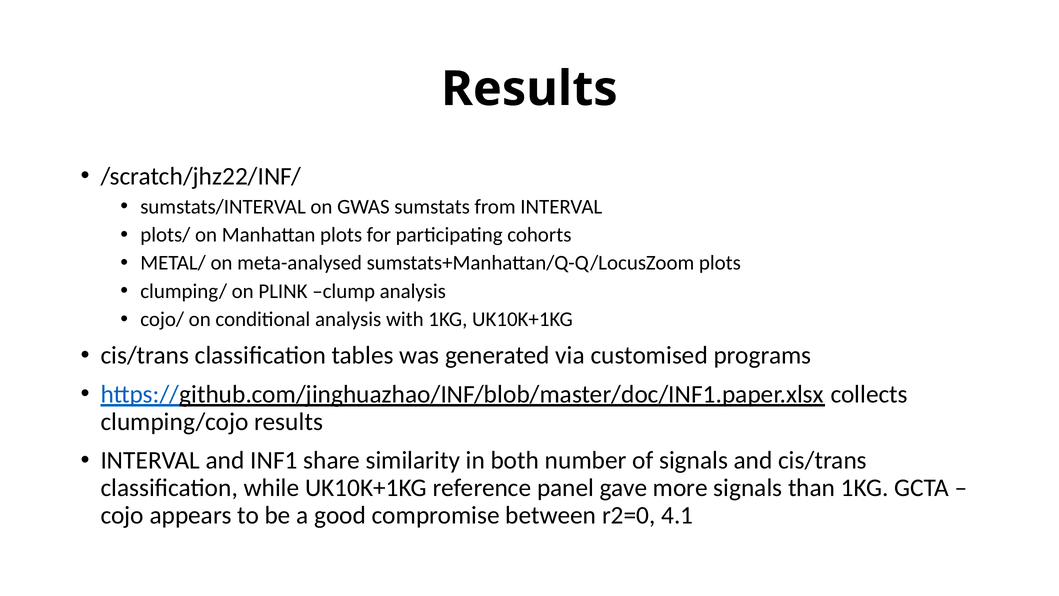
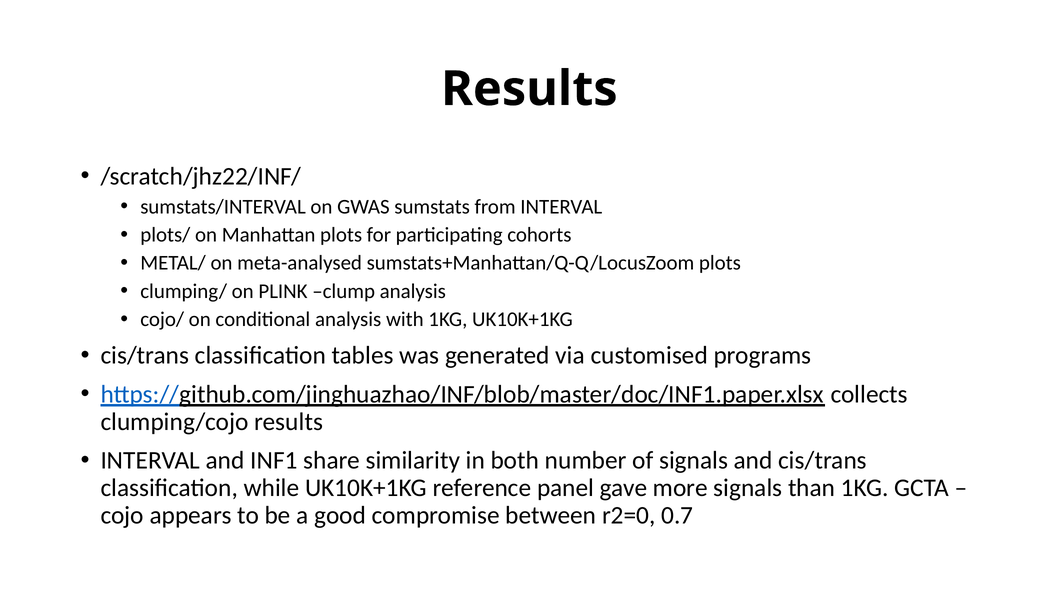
4.1: 4.1 -> 0.7 (677, 515)
